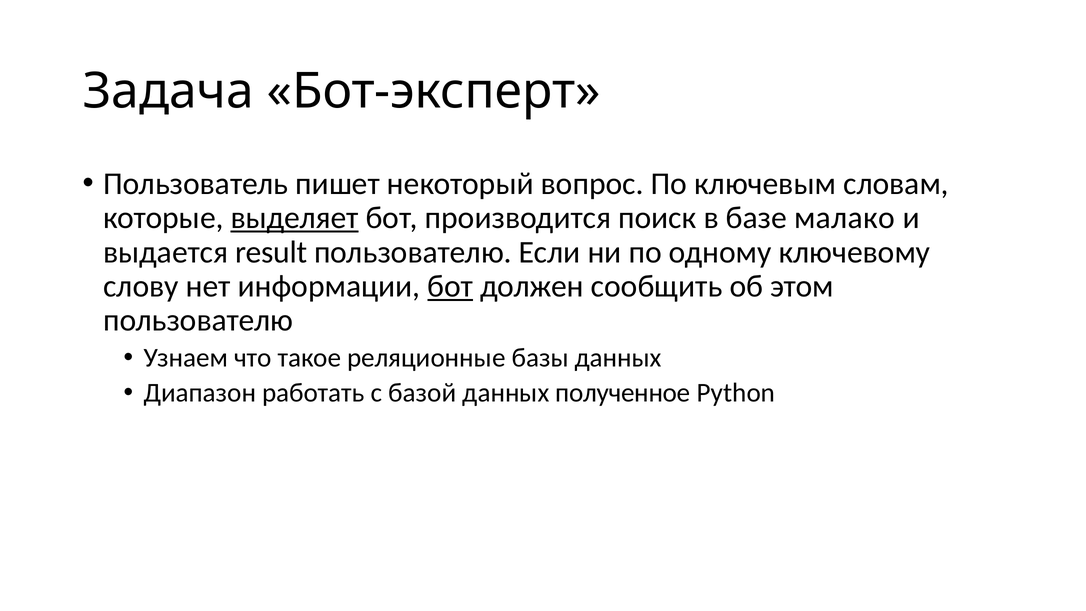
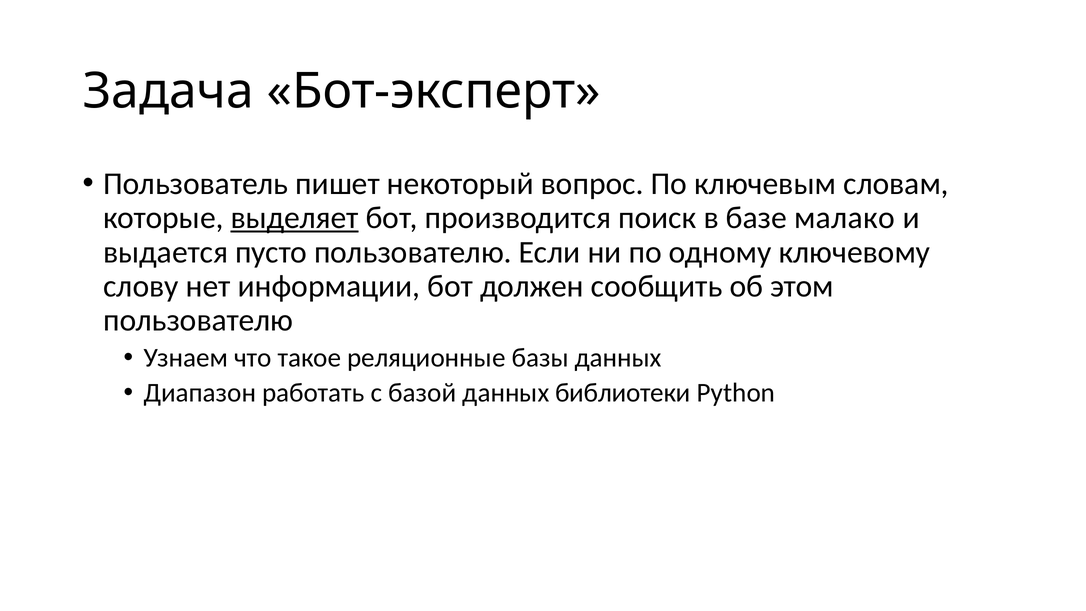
result: result -> пусто (271, 252)
бот underline: present -> none (450, 286)
полученное: полученное -> библиотеки (623, 393)
